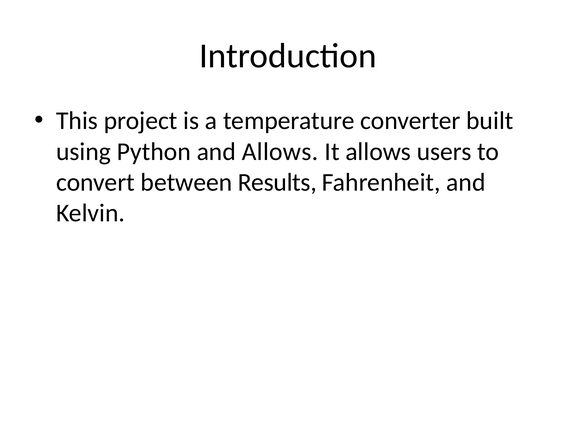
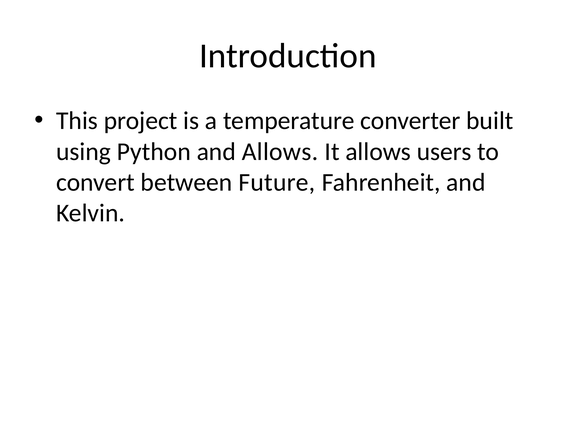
Results: Results -> Future (277, 182)
